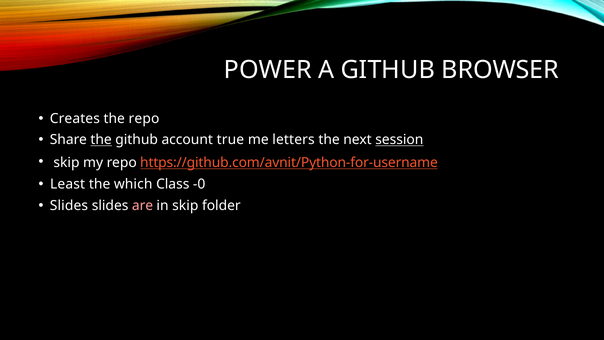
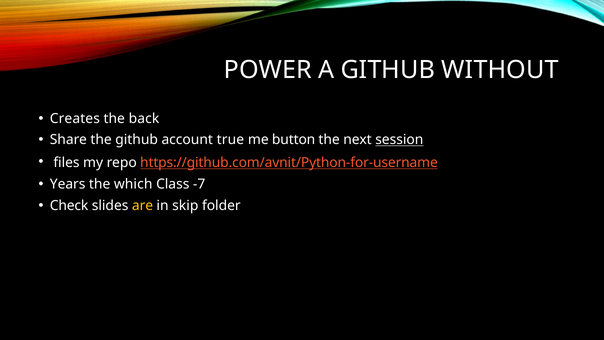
BROWSER: BROWSER -> WITHOUT (500, 70)
the repo: repo -> back (144, 118)
the underline: present -> none (101, 140)
letters: letters -> button (294, 140)
skip: skip -> files (66, 162)
Least: Least -> Years (68, 184)
-0: -0 -> -7 (199, 184)
Slides: Slides -> Check (69, 205)
are colour: pink -> yellow (143, 205)
